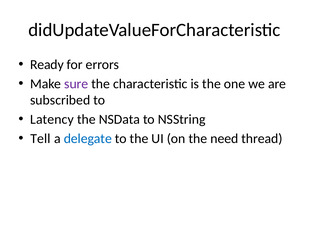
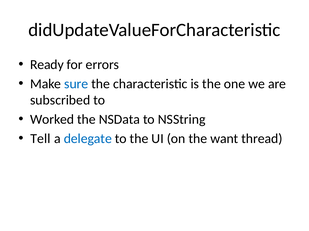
sure colour: purple -> blue (76, 84)
Latency: Latency -> Worked (52, 120)
need: need -> want (224, 139)
